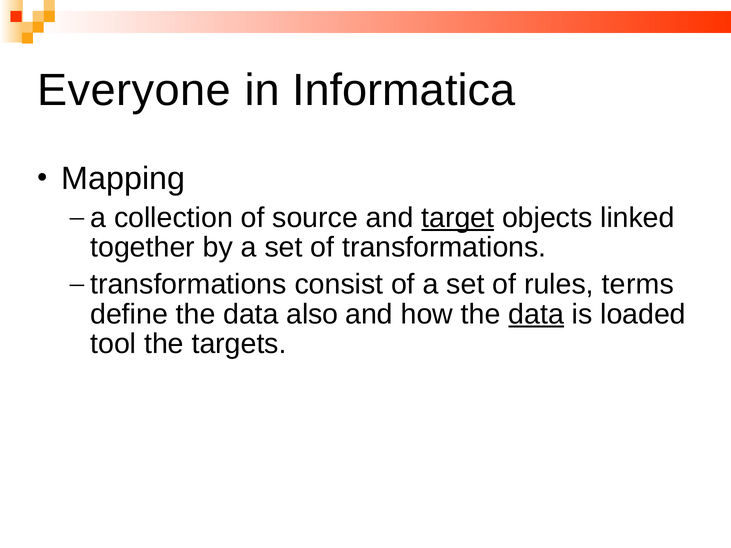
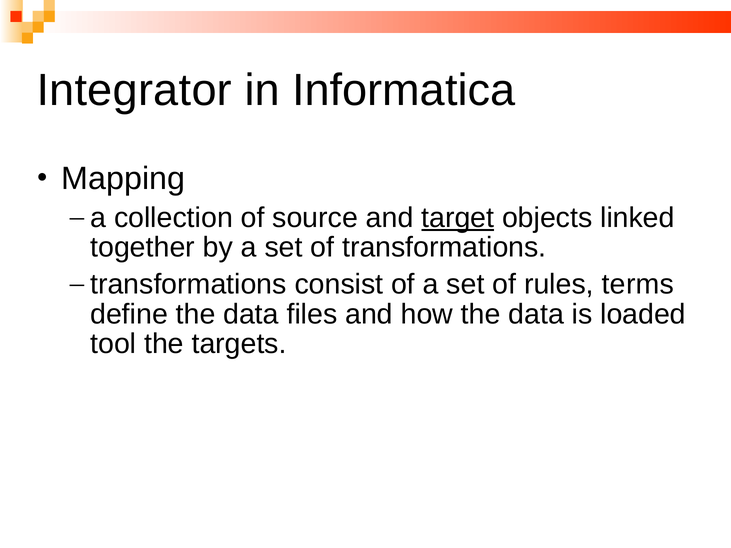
Everyone: Everyone -> Integrator (134, 90)
also: also -> files (312, 314)
data underline: present -> none (536, 314)
